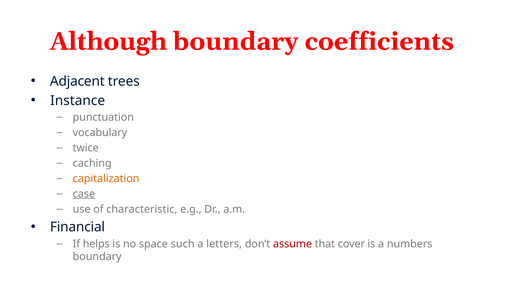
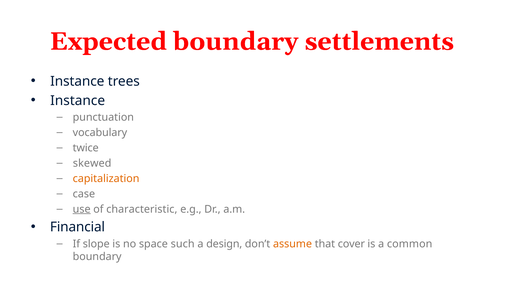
Although: Although -> Expected (108, 41)
coefficients: coefficients -> settlements (379, 41)
Adjacent: Adjacent -> Instance (77, 81)
caching: caching -> skewed (92, 163)
case underline: present -> none (84, 194)
use underline: none -> present (82, 209)
helps: helps -> slope (96, 244)
letters: letters -> design (224, 244)
assume colour: red -> orange (293, 244)
numbers: numbers -> common (410, 244)
